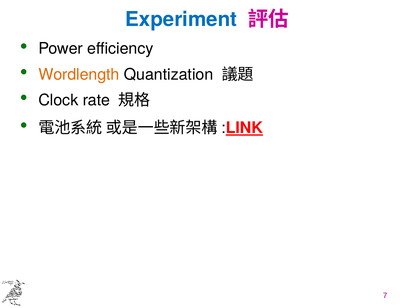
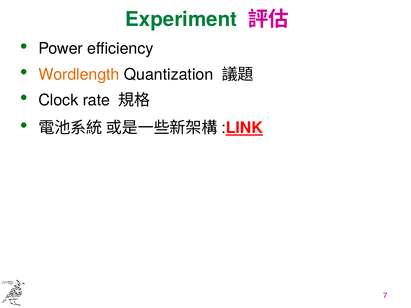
Experiment colour: blue -> green (181, 19)
